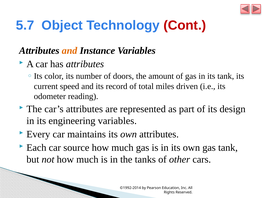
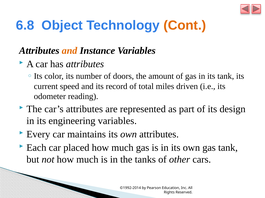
5.7: 5.7 -> 6.8 (25, 25)
Cont colour: red -> orange (185, 25)
source: source -> placed (76, 148)
